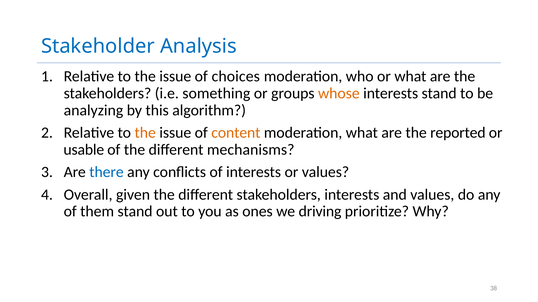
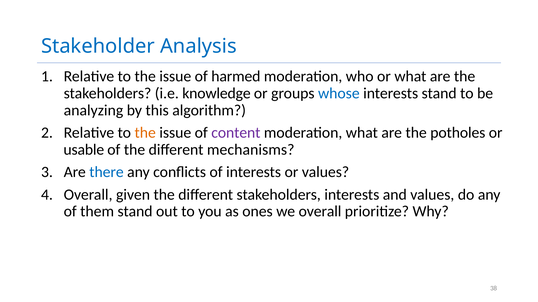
choices: choices -> harmed (236, 77)
something: something -> knowledge (216, 93)
whose colour: orange -> blue (339, 93)
content colour: orange -> purple (236, 133)
reported: reported -> potholes (458, 133)
we driving: driving -> overall (320, 212)
